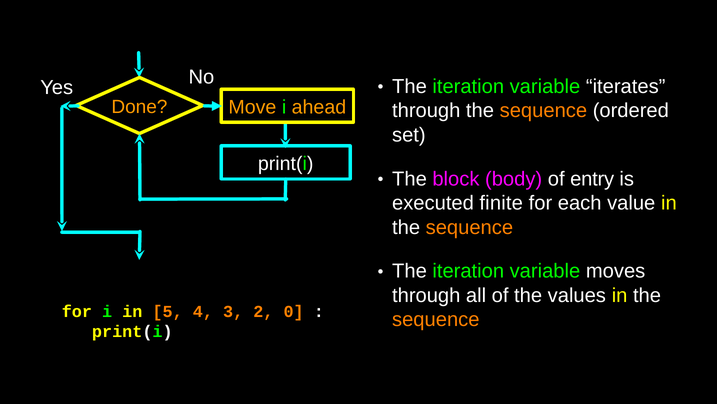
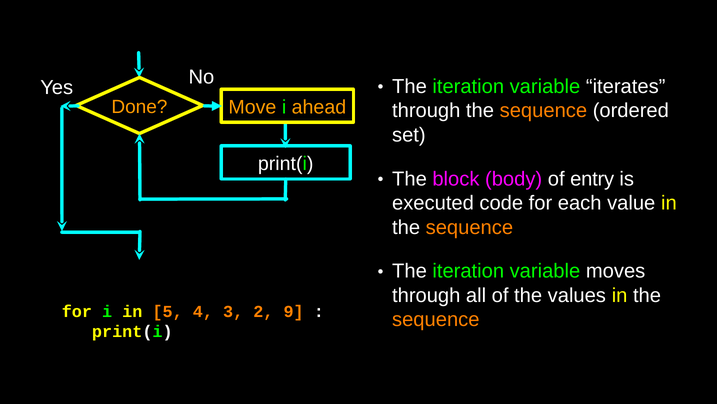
finite: finite -> code (501, 203)
0: 0 -> 9 (294, 311)
